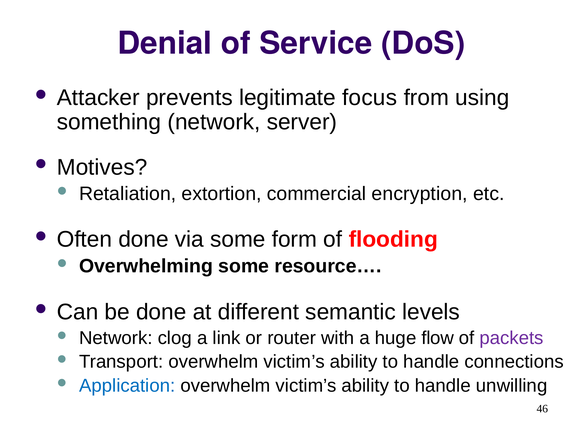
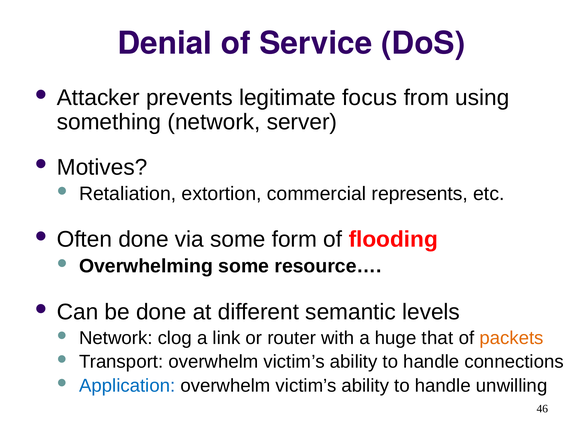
encryption: encryption -> represents (420, 194)
flow: flow -> that (437, 338)
packets colour: purple -> orange (511, 338)
